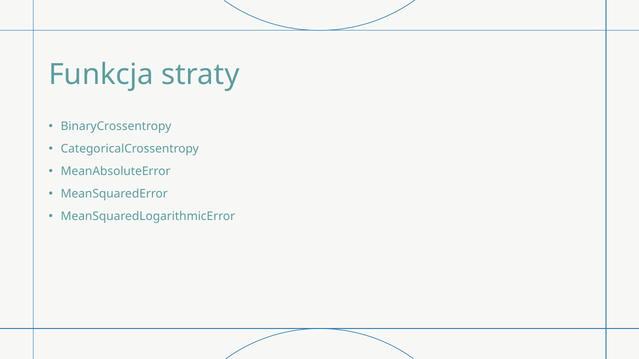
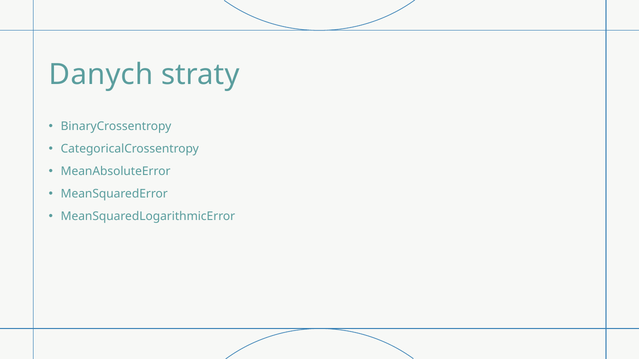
Funkcja: Funkcja -> Danych (101, 75)
